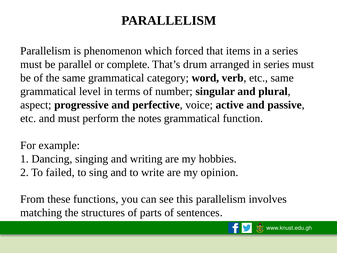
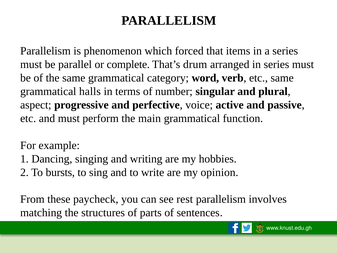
level: level -> halls (90, 91)
notes: notes -> main (150, 118)
failed: failed -> bursts (60, 172)
functions: functions -> paycheck (96, 199)
this: this -> rest (185, 199)
